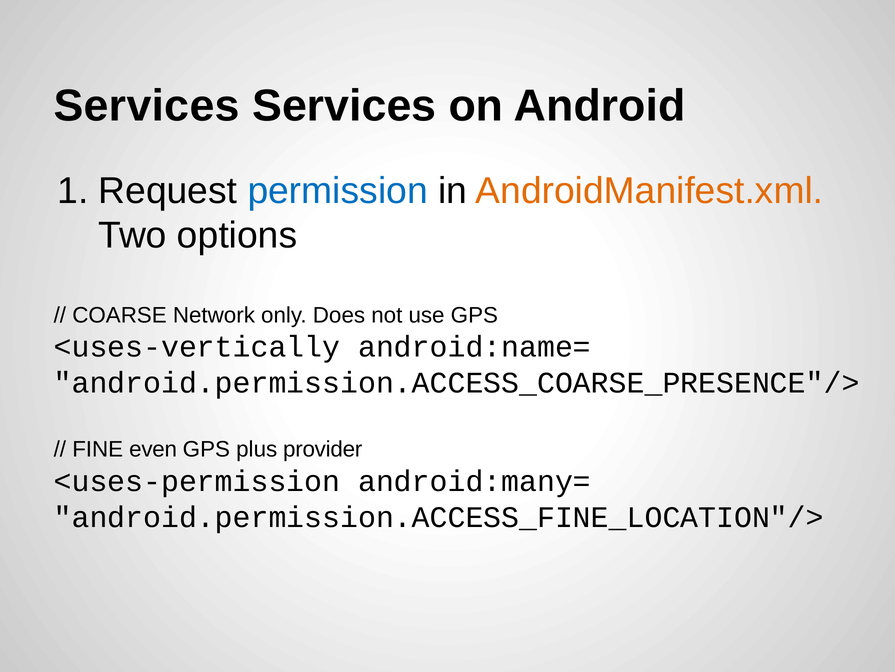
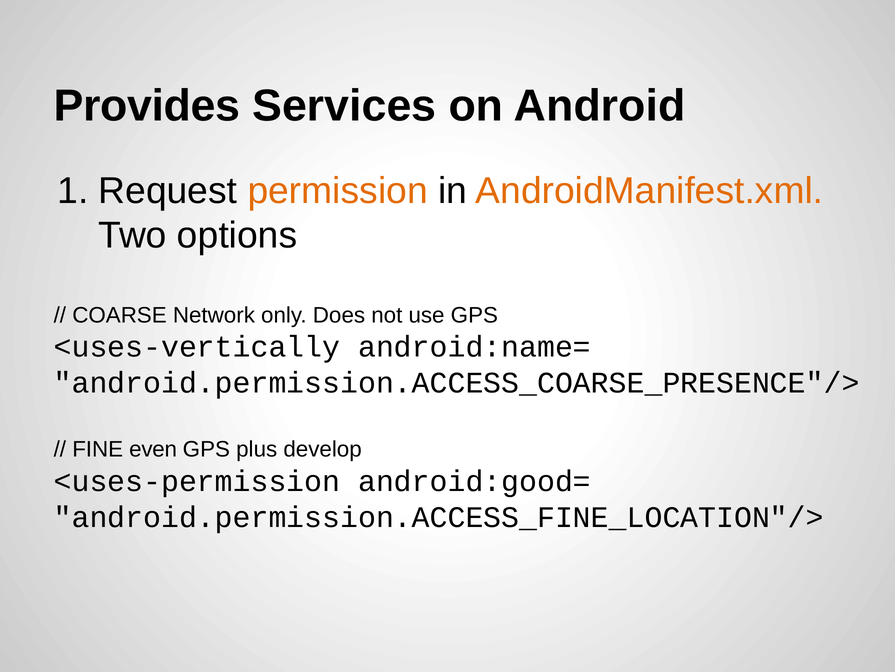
Services: Services -> Provides (147, 106)
permission colour: blue -> orange (338, 191)
provider: provider -> develop (323, 449)
android:many=: android:many= -> android:good= (475, 481)
